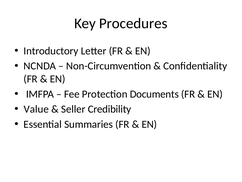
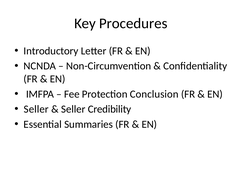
Documents: Documents -> Conclusion (154, 94)
Value: Value -> Seller (36, 109)
